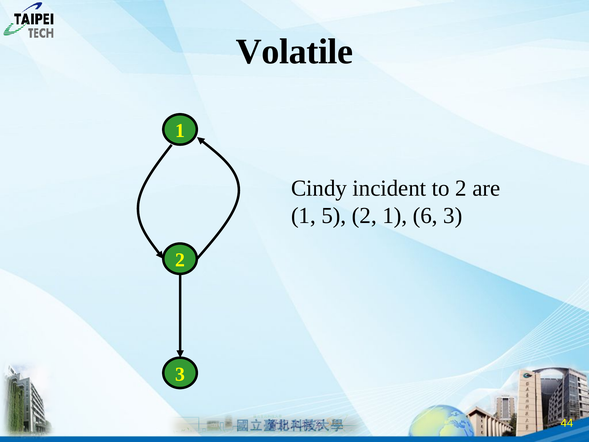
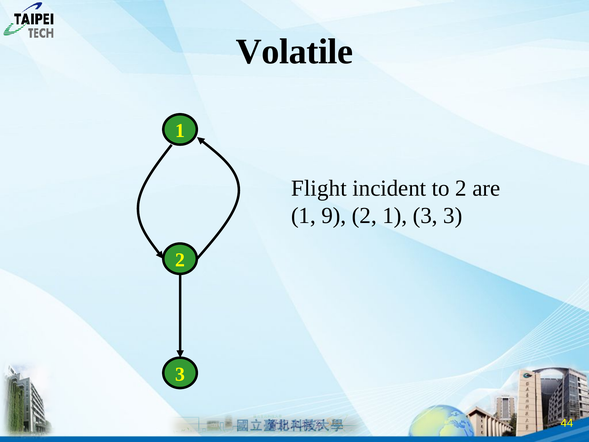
Cindy: Cindy -> Flight (319, 188)
5: 5 -> 9 (334, 216)
1 6: 6 -> 3 (425, 216)
